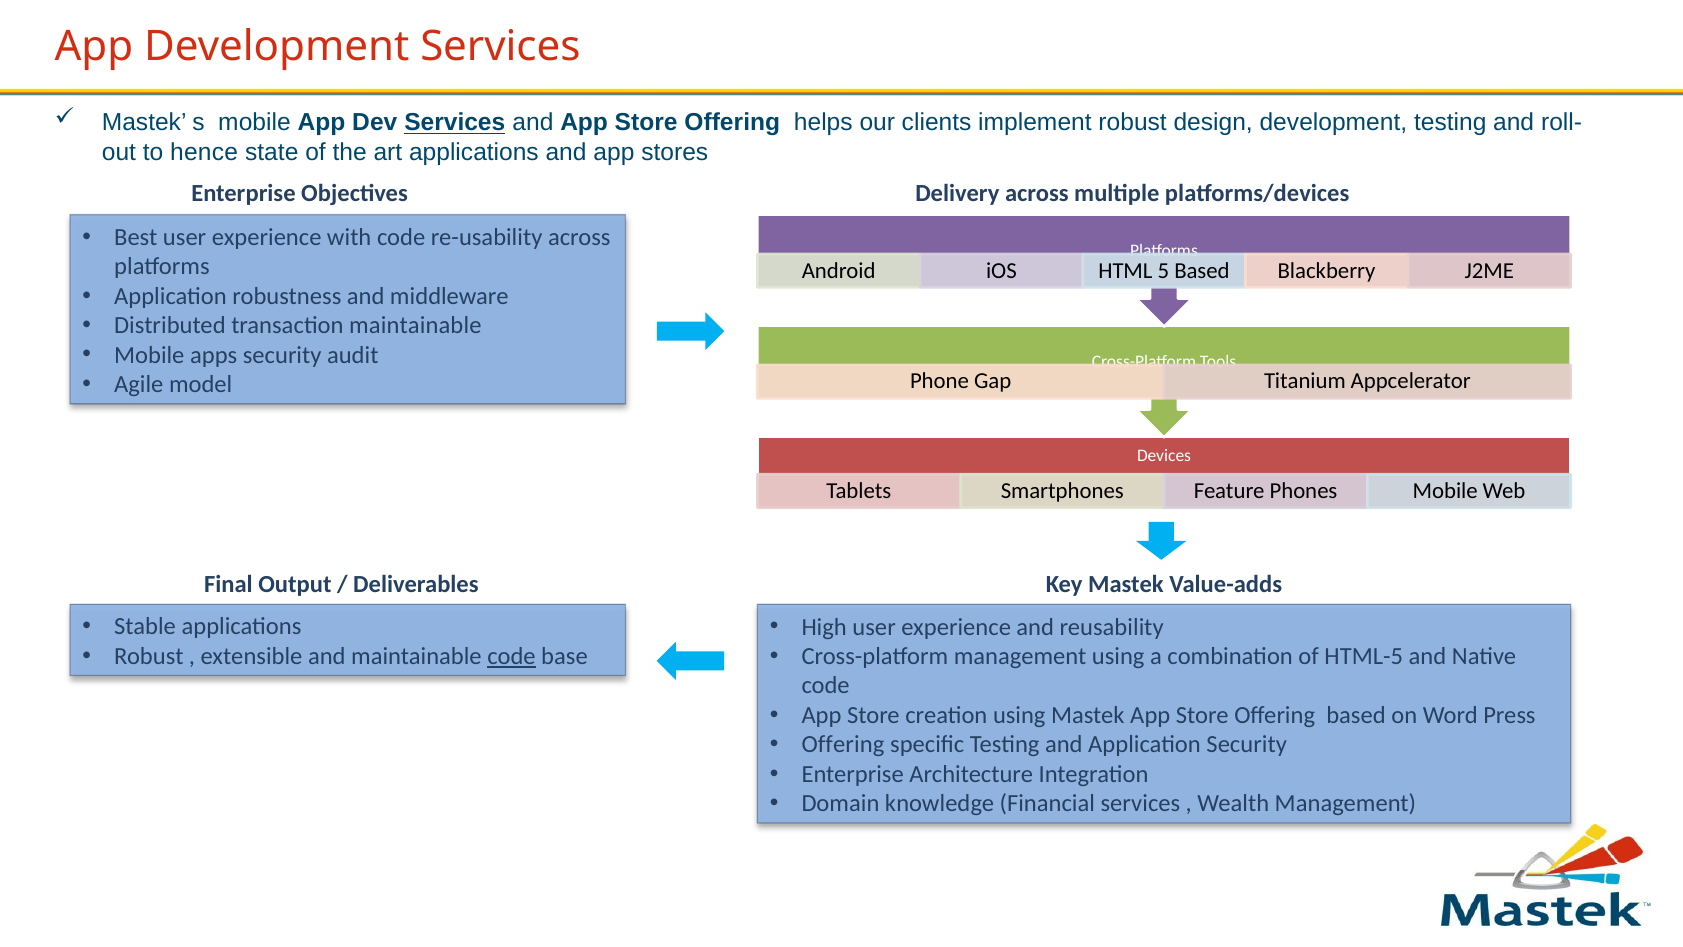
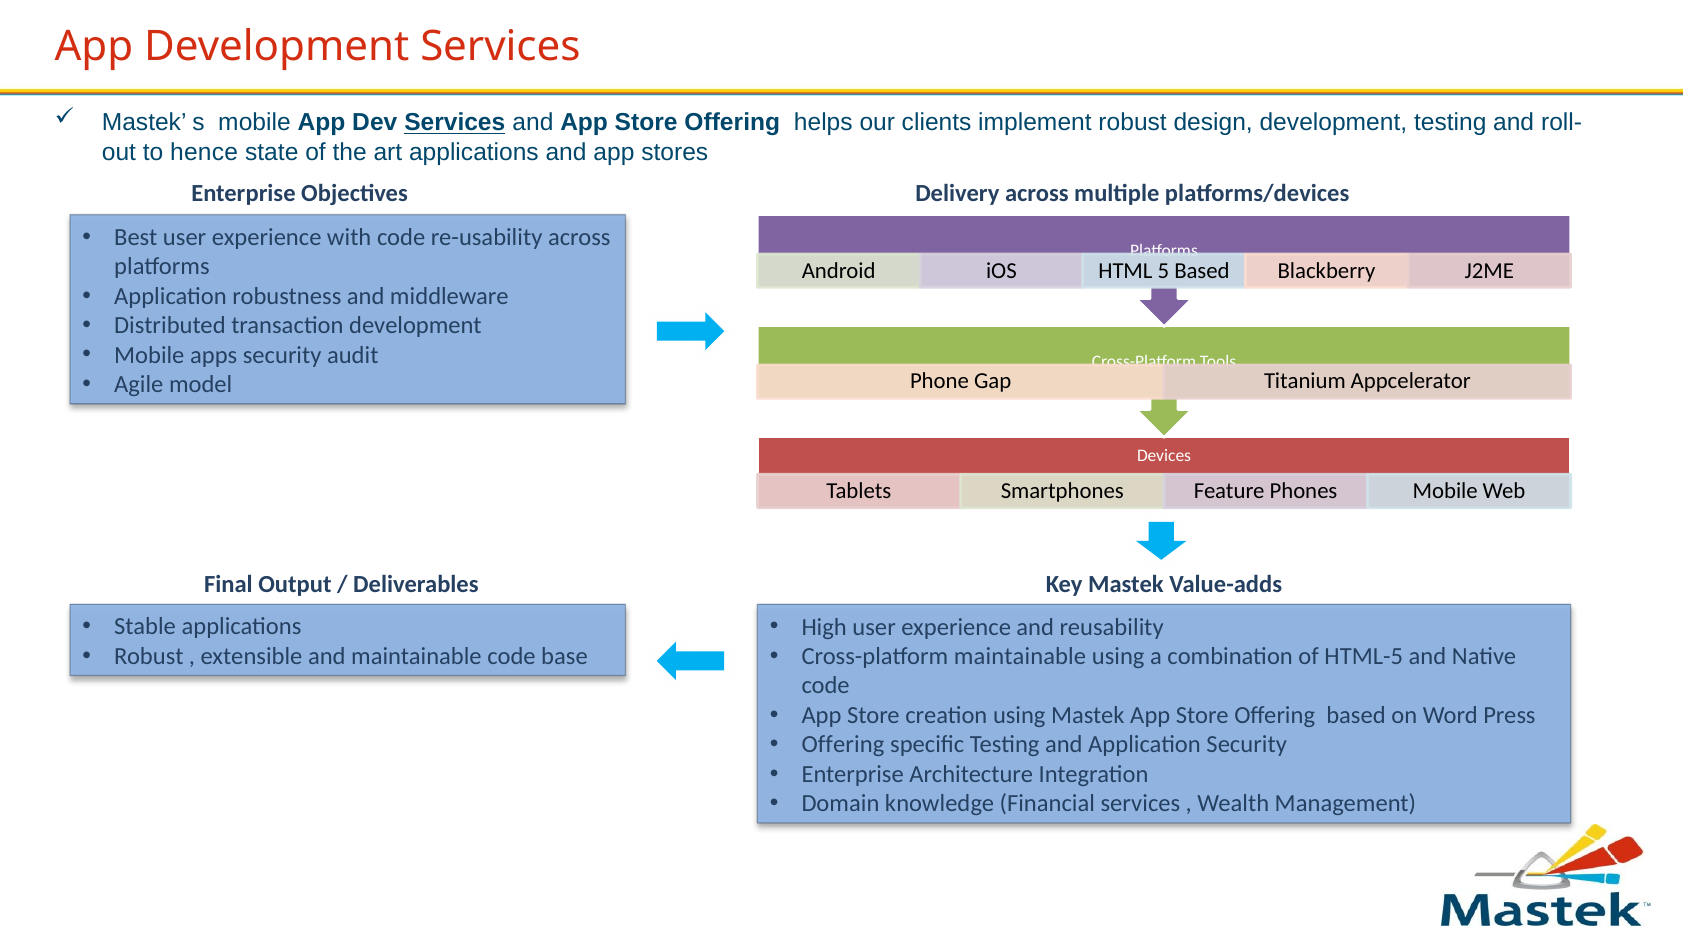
transaction maintainable: maintainable -> development (415, 326)
code underline: present -> none (511, 656)
Cross-platform management: management -> maintainable (1020, 656)
